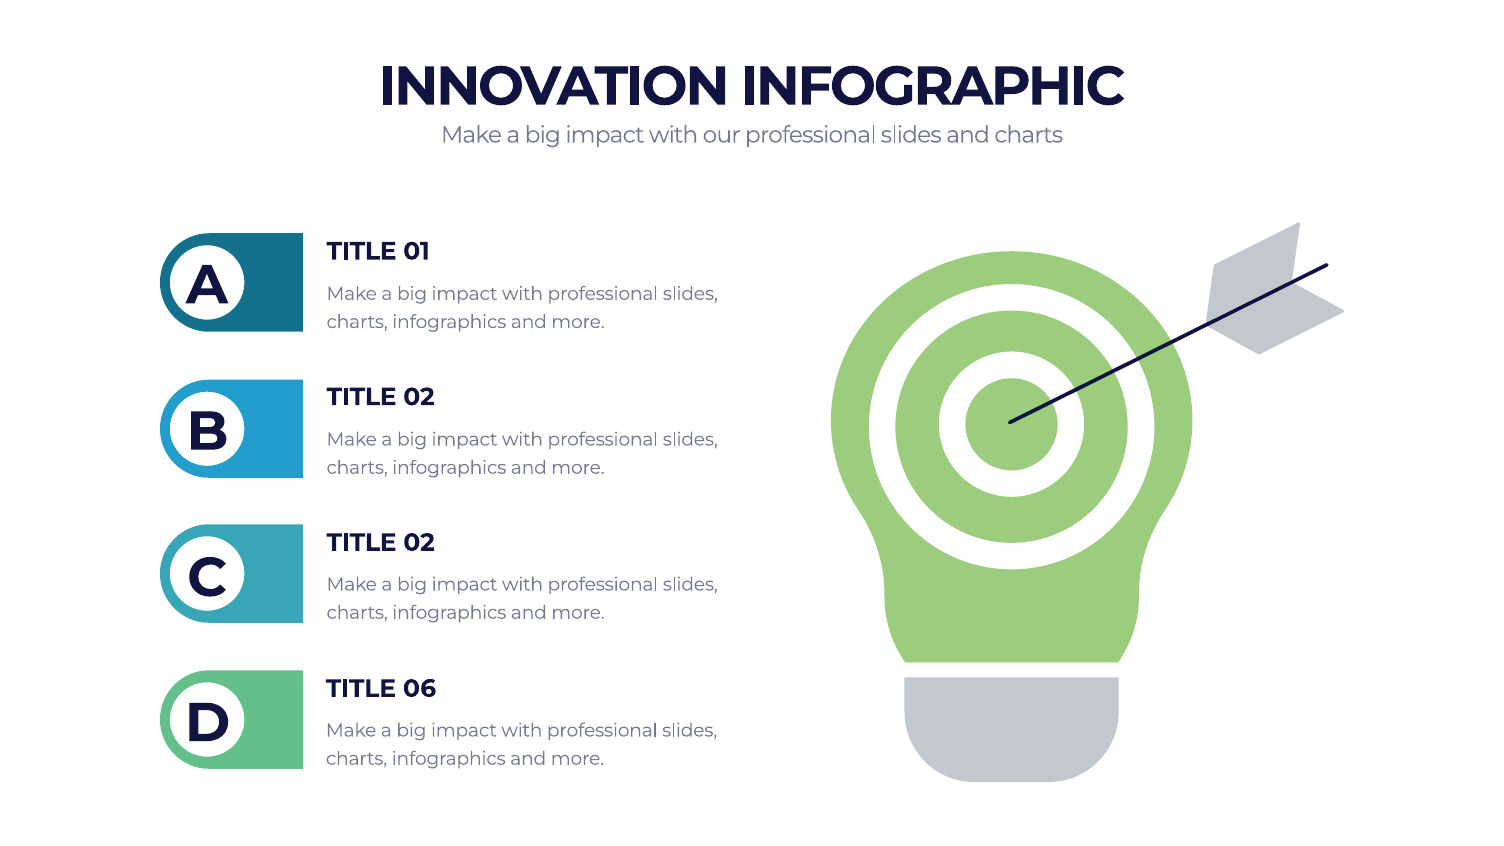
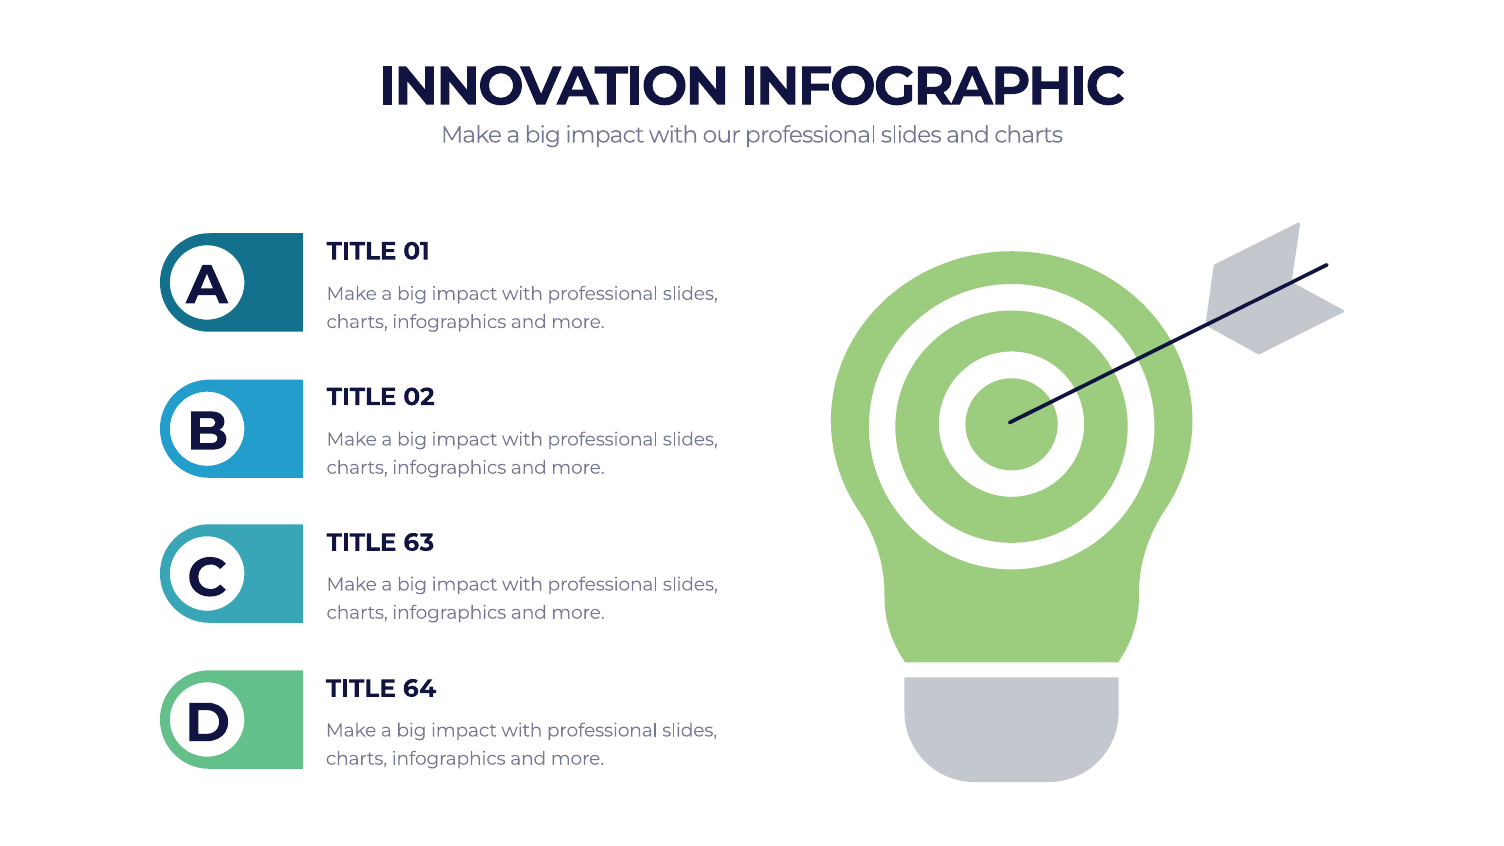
02: 02 -> 63 (419, 543)
06: 06 -> 64 (420, 689)
